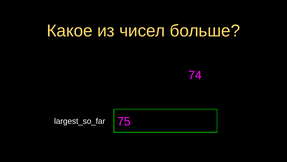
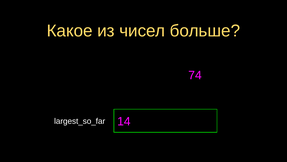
75: 75 -> 14 (124, 121)
